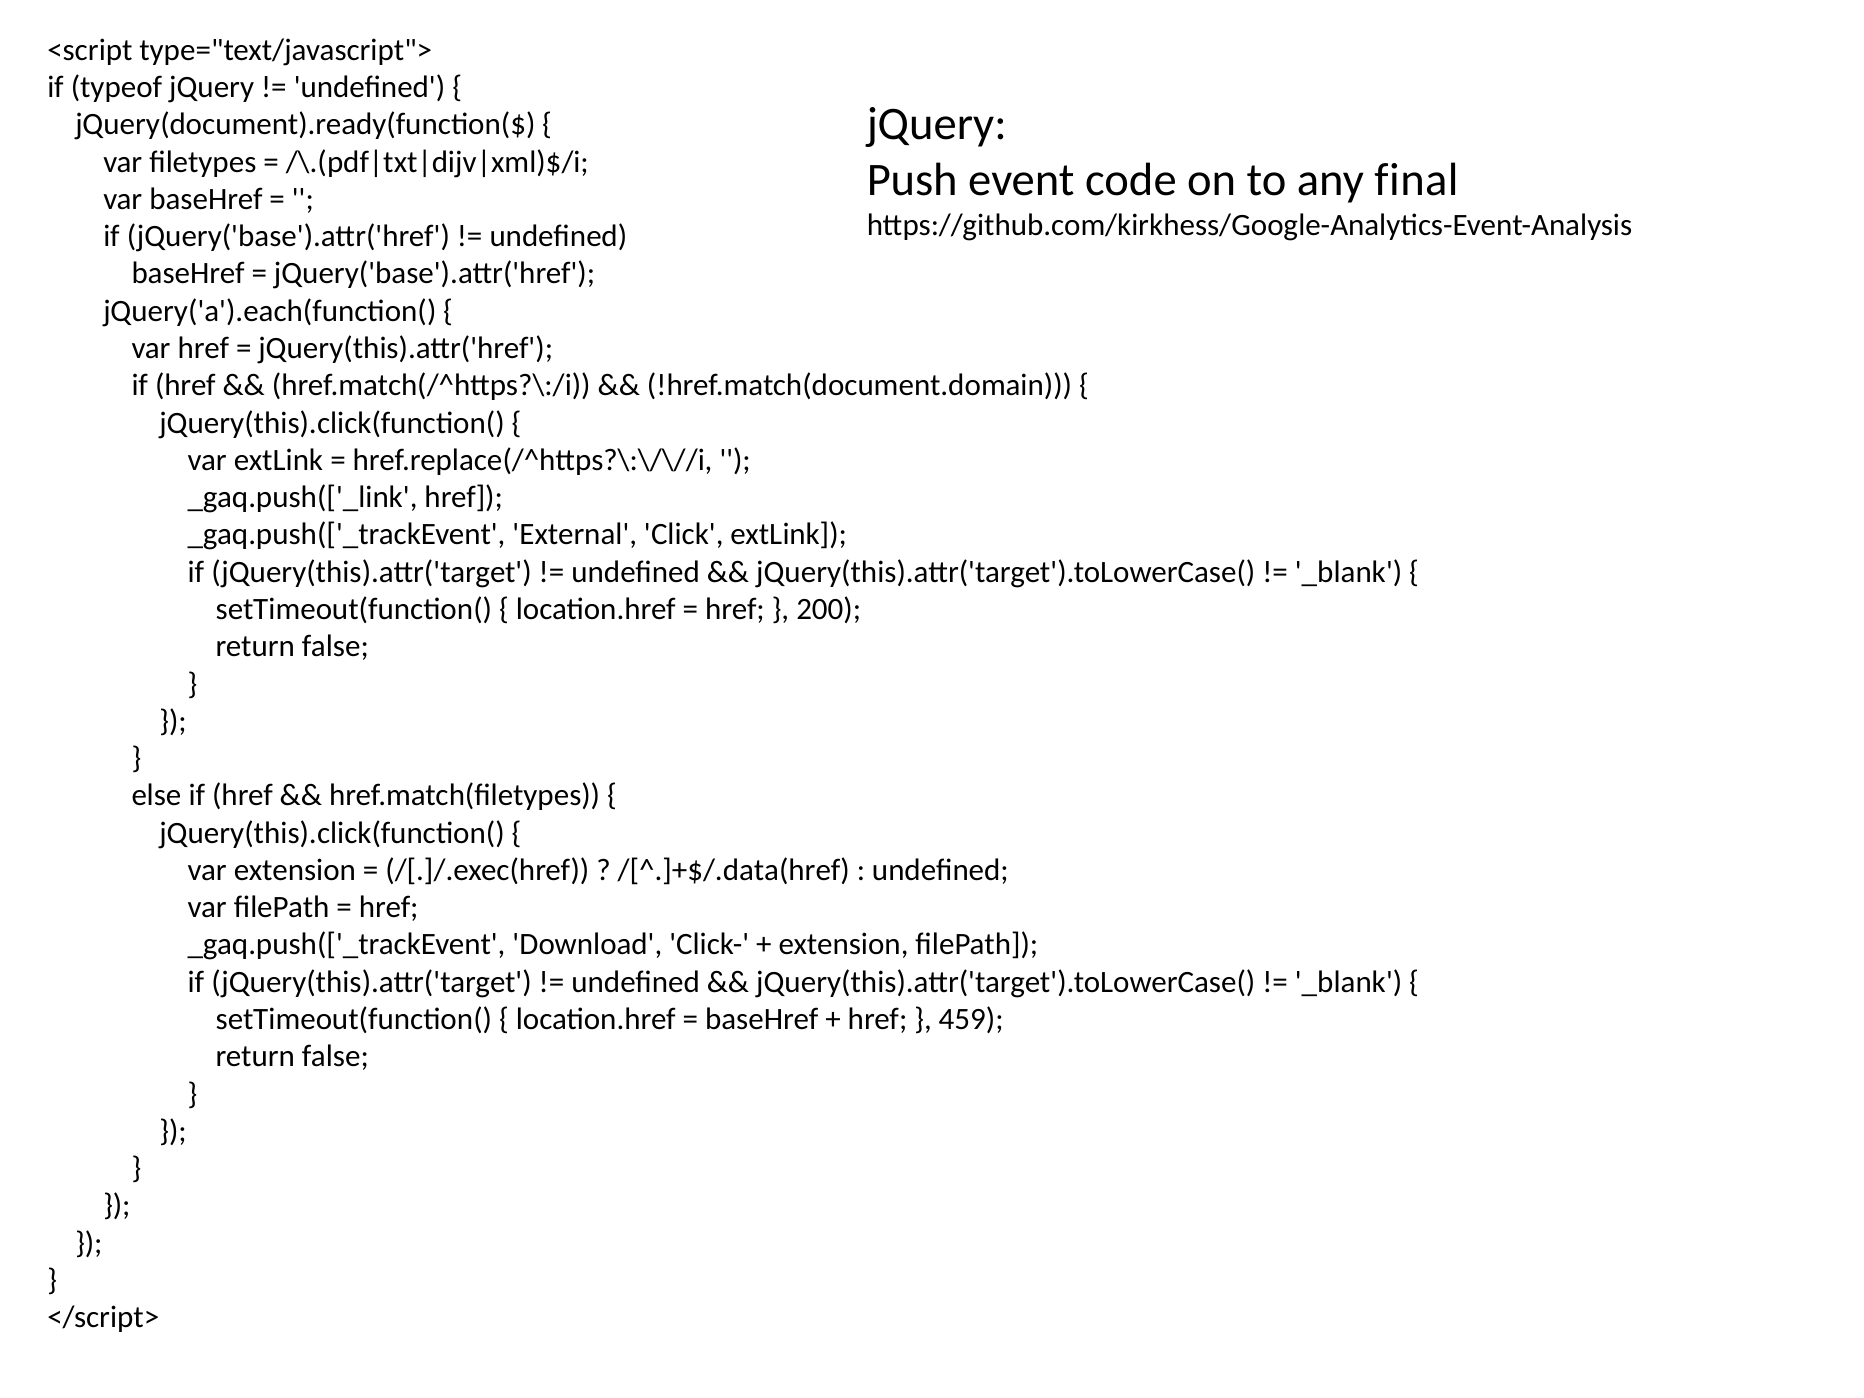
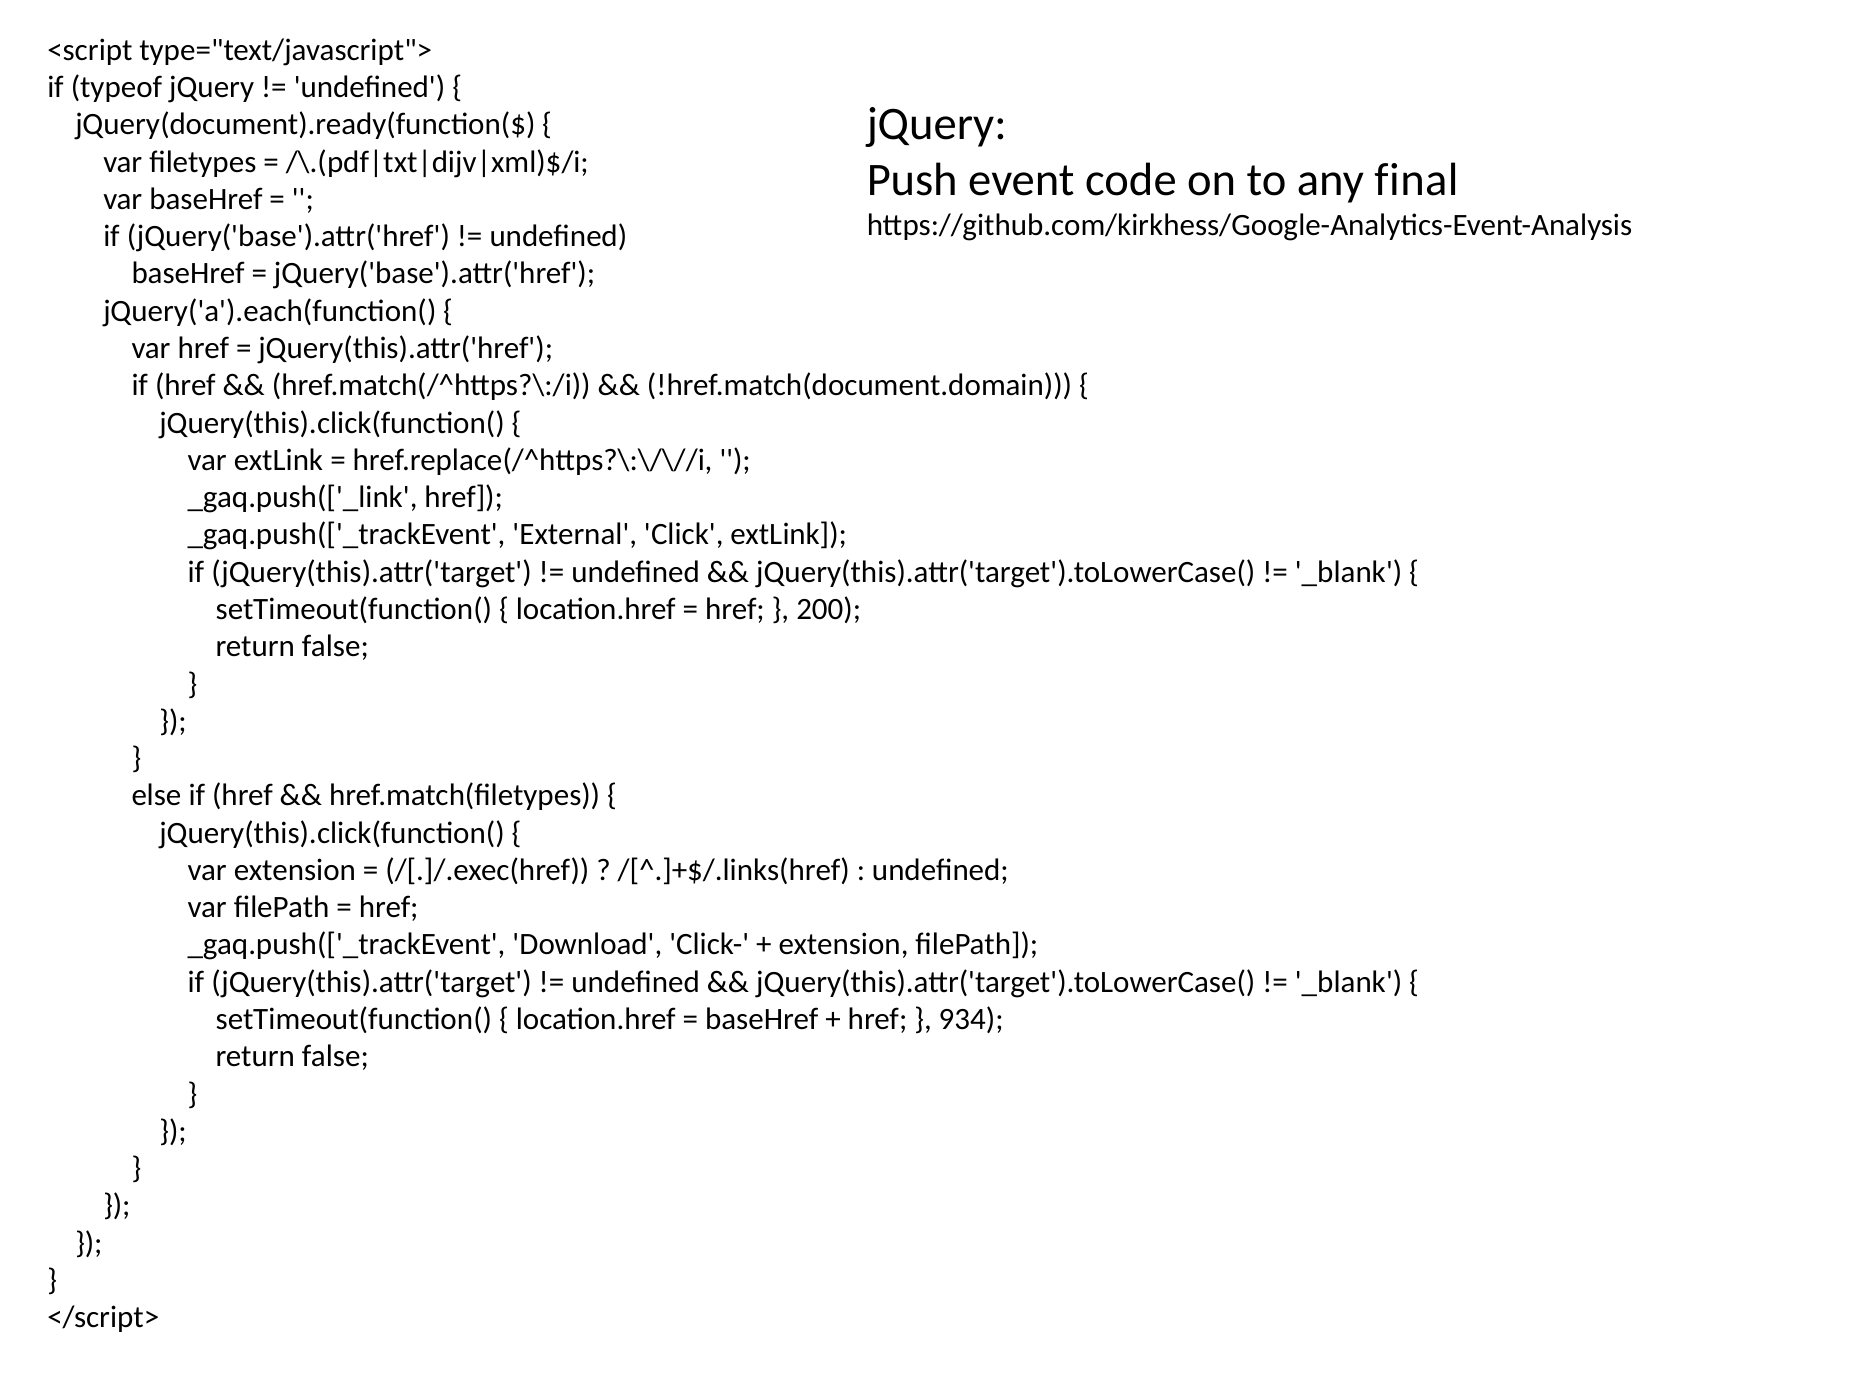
/[^.]+$/.data(href: /[^.]+$/.data(href -> /[^.]+$/.links(href (734, 870)
459: 459 -> 934 (971, 1019)
